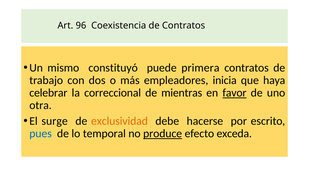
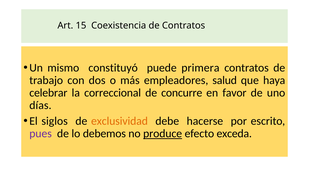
96: 96 -> 15 (81, 25)
inicia: inicia -> salud (225, 80)
mientras: mientras -> concurre (182, 93)
favor underline: present -> none (235, 93)
otra: otra -> días (40, 105)
surge: surge -> siglos (55, 121)
pues colour: blue -> purple (41, 133)
temporal: temporal -> debemos (104, 133)
